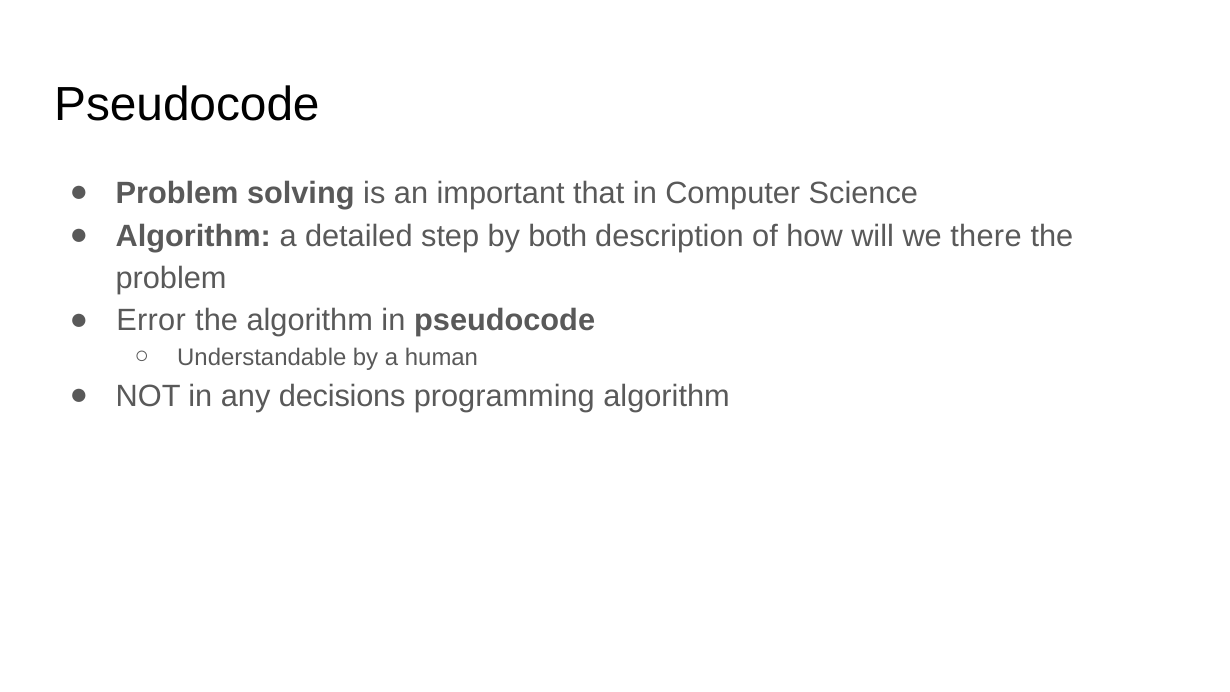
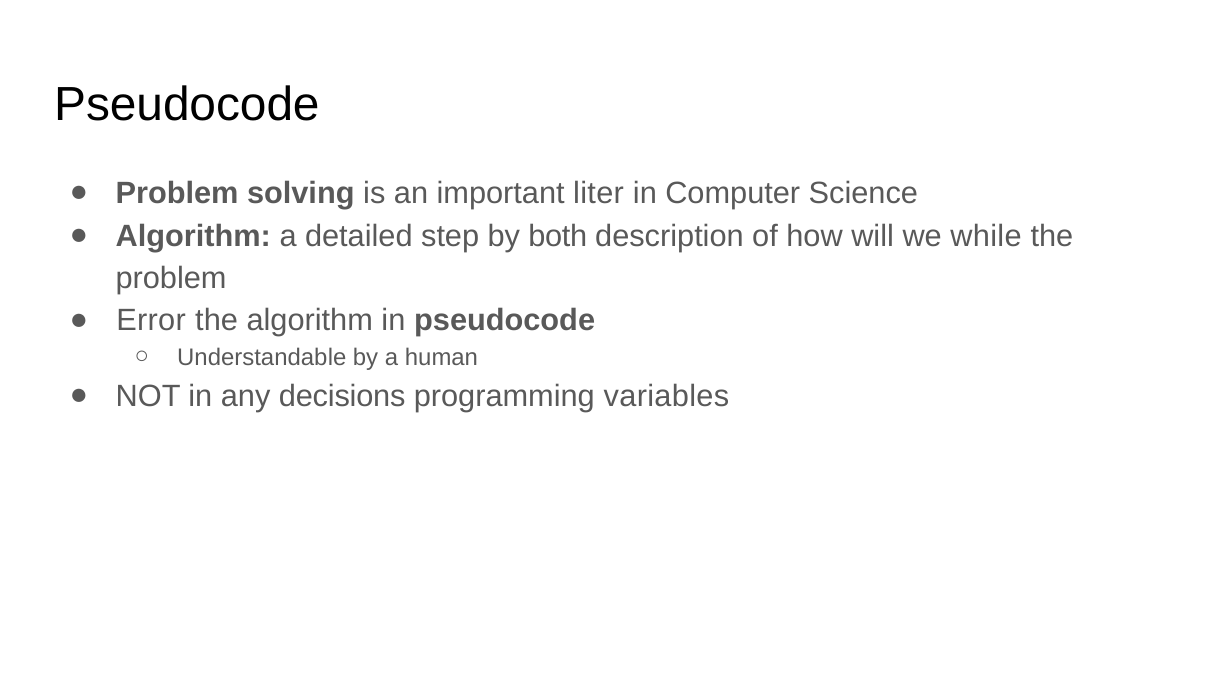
that: that -> liter (599, 193)
there: there -> while (986, 236)
programming algorithm: algorithm -> variables (666, 396)
